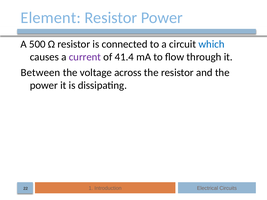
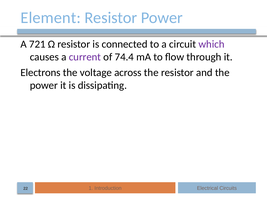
500: 500 -> 721 (37, 44)
which colour: blue -> purple (211, 44)
41.4: 41.4 -> 74.4 (124, 57)
Between: Between -> Electrons (41, 73)
